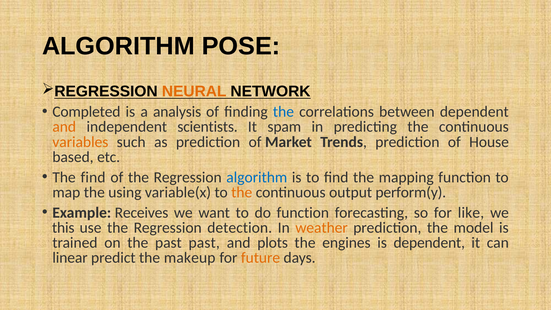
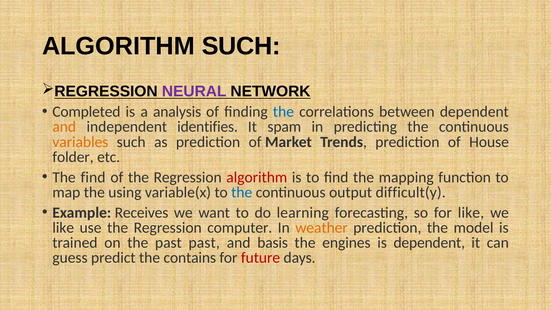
ALGORITHM POSE: POSE -> SUCH (241, 46)
NEURAL colour: orange -> purple (194, 92)
scientists: scientists -> identifies (208, 127)
based: based -> folder (73, 157)
algorithm colour: blue -> red (257, 177)
the colour: orange -> blue (242, 192)
perform(y: perform(y -> difficult(y (411, 192)
do function: function -> learning (303, 213)
this: this -> like (63, 228)
detection: detection -> computer (240, 228)
plots: plots -> basis (273, 243)
linear: linear -> guess (70, 258)
makeup: makeup -> contains (190, 258)
future colour: orange -> red (261, 258)
